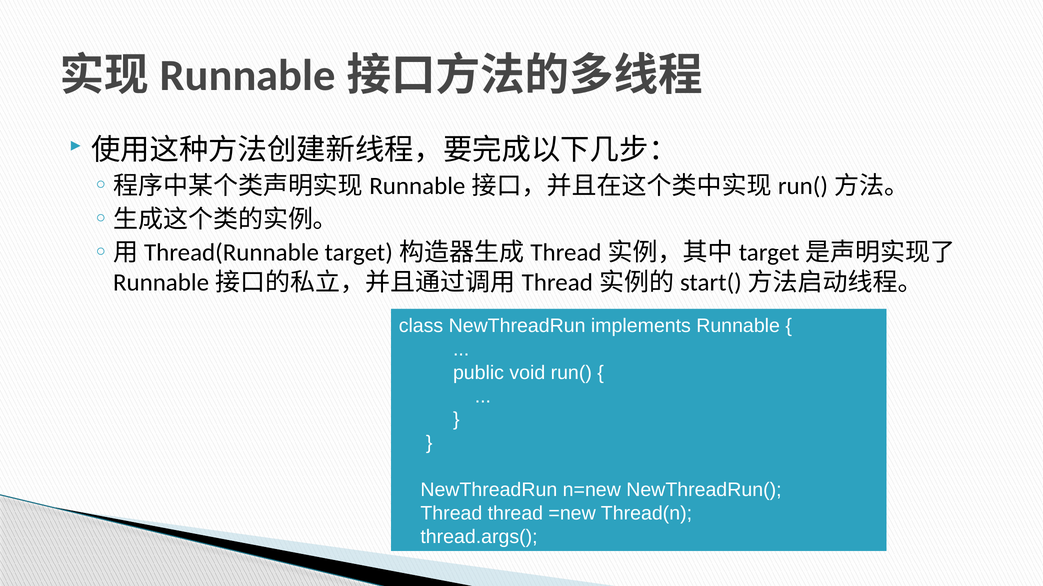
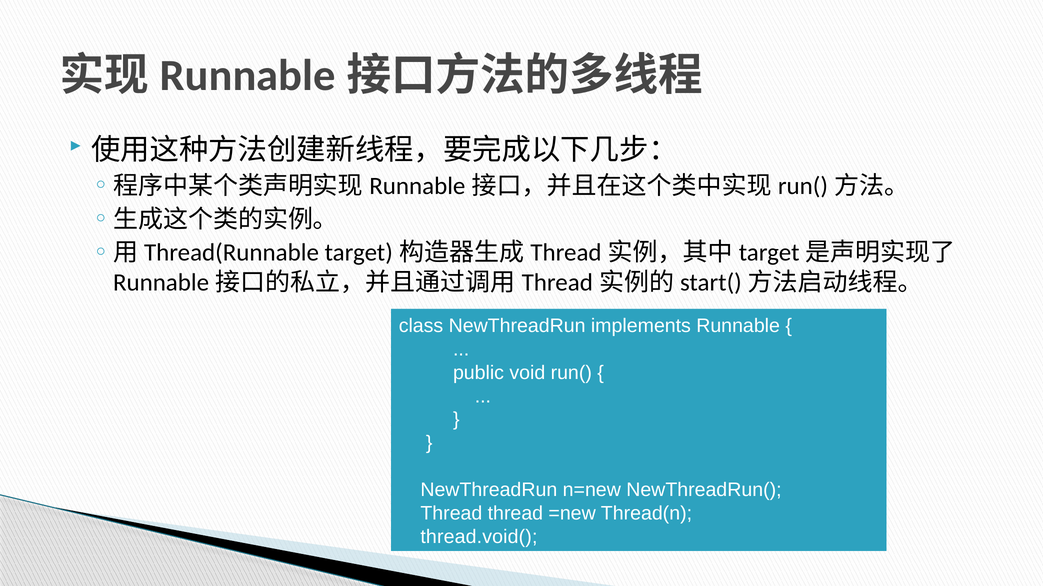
thread.args(: thread.args( -> thread.void( (479, 537)
